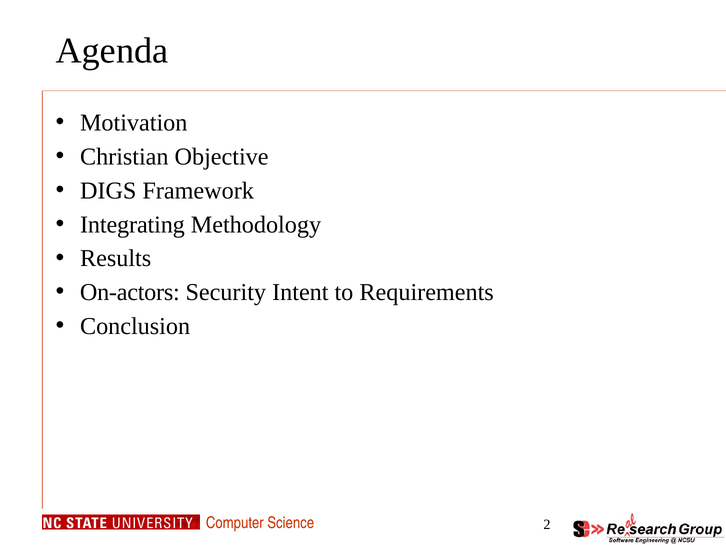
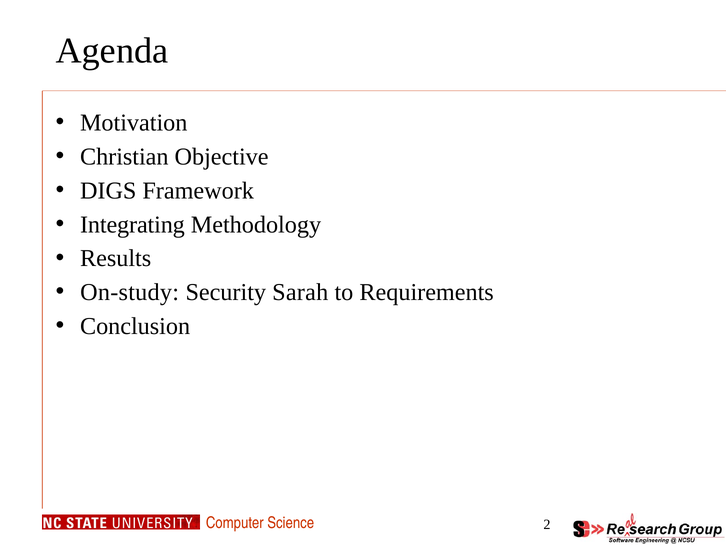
On-actors: On-actors -> On-study (130, 292)
Intent: Intent -> Sarah (300, 292)
